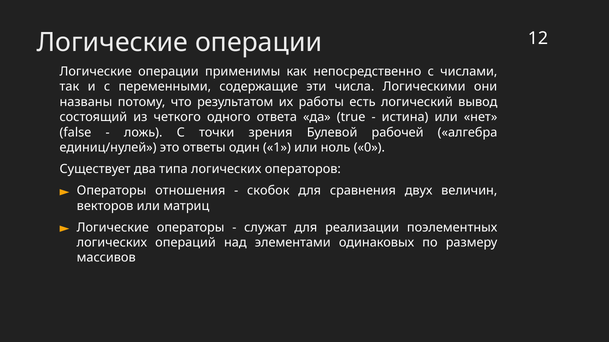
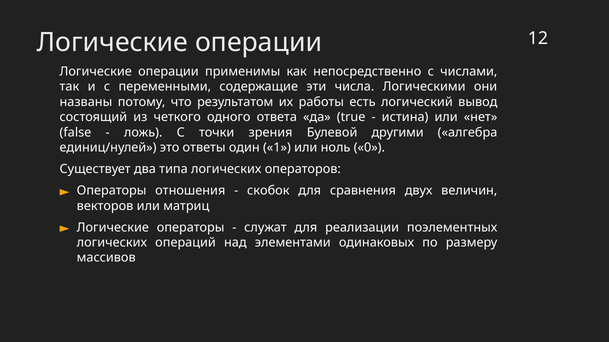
рабочей: рабочей -> другими (398, 133)
